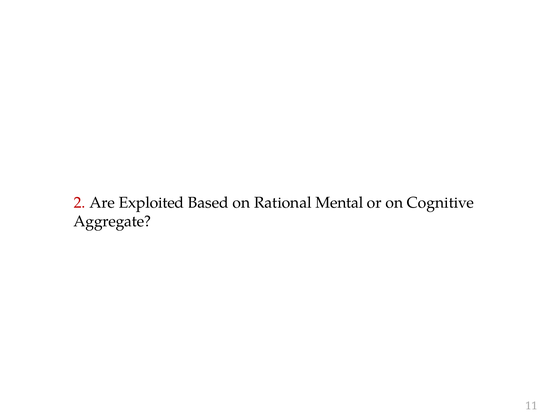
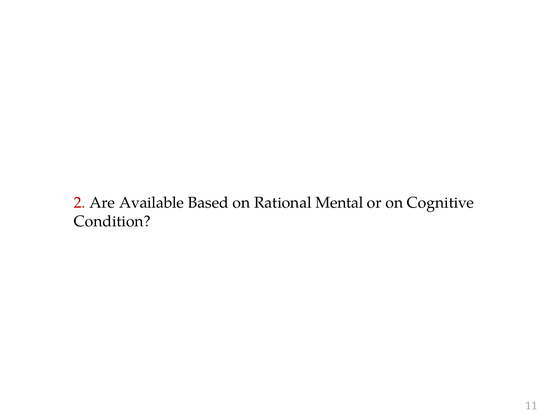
Exploited: Exploited -> Available (152, 203)
Aggregate: Aggregate -> Condition (112, 221)
